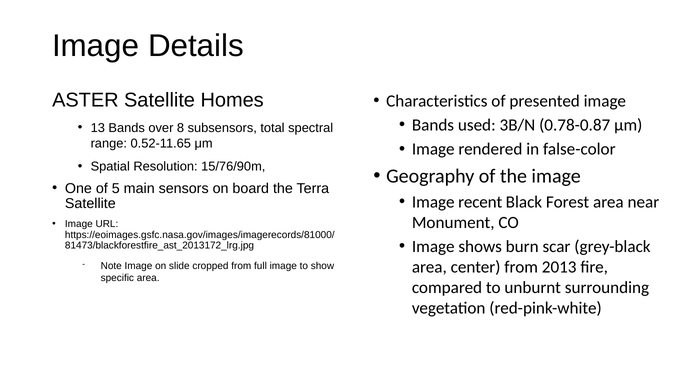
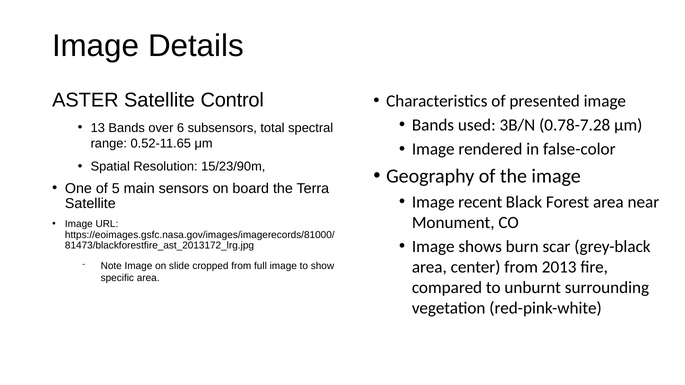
Homes: Homes -> Control (232, 100)
0.78-0.87: 0.78-0.87 -> 0.78-7.28 (575, 125)
8: 8 -> 6 (180, 128)
15/76/90m: 15/76/90m -> 15/23/90m (233, 167)
